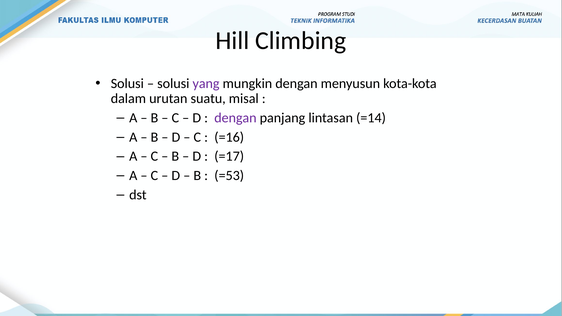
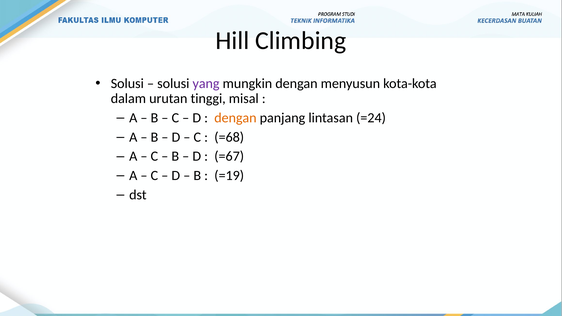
suatu: suatu -> tinggi (208, 99)
dengan colour: purple -> orange (235, 118)
=14: =14 -> =24 (371, 118)
=16: =16 -> =68 (229, 137)
=17: =17 -> =67 (229, 156)
=53: =53 -> =19 (229, 176)
